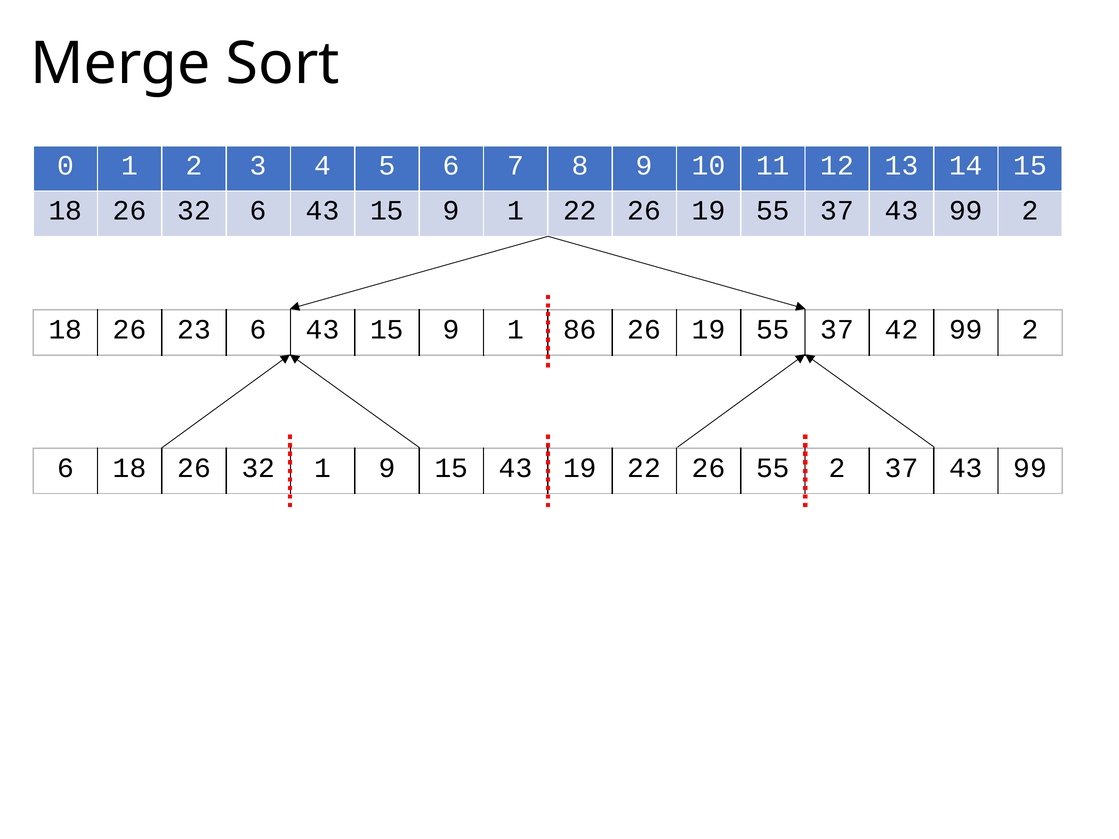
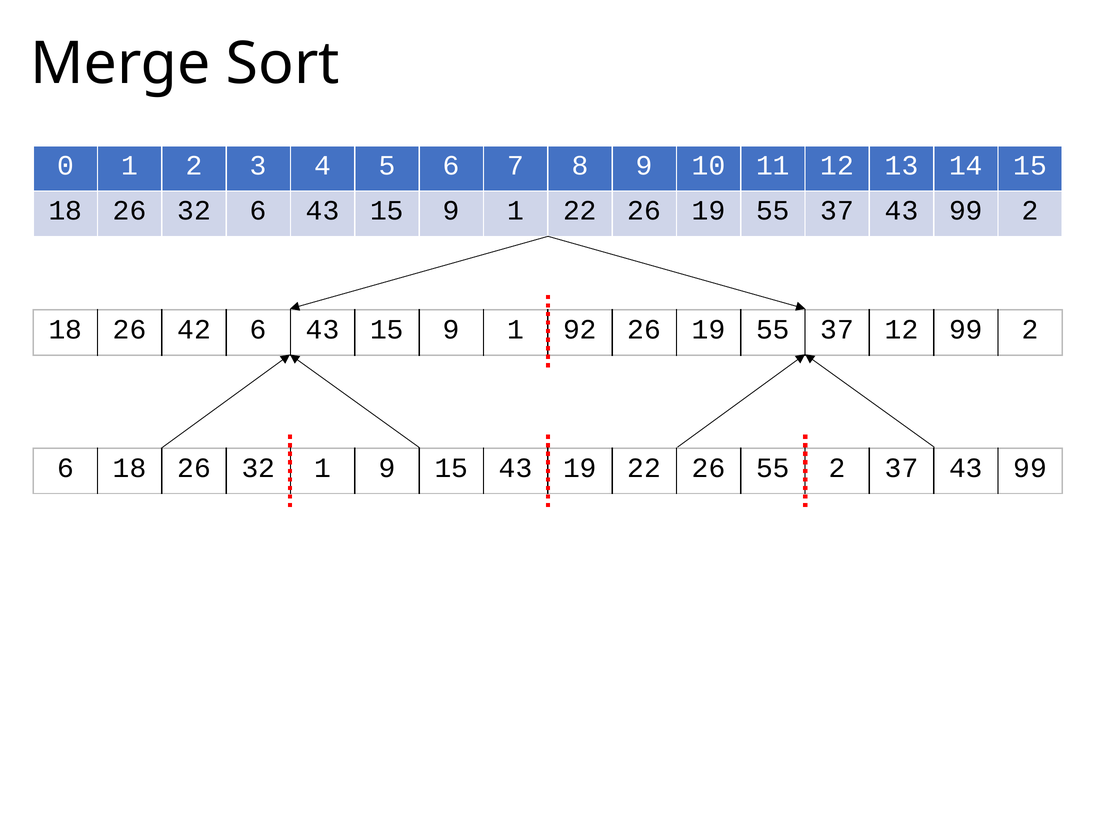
23: 23 -> 42 (194, 330)
86: 86 -> 92 (580, 330)
37 42: 42 -> 12 (902, 330)
